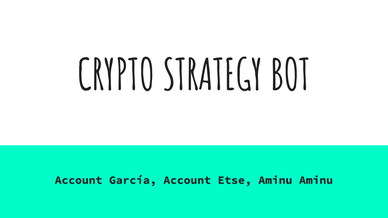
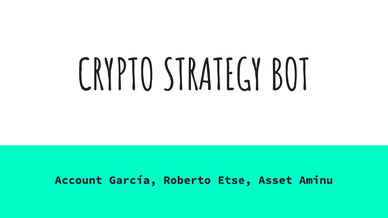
García Account: Account -> Roberto (187, 180)
Etse Aminu: Aminu -> Asset (275, 180)
